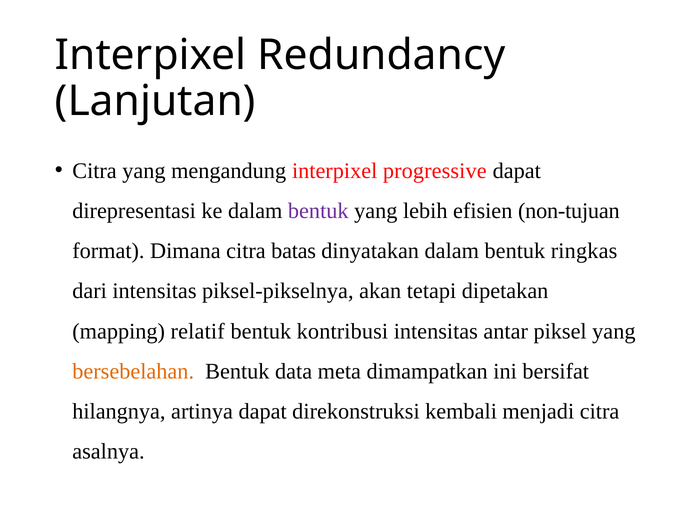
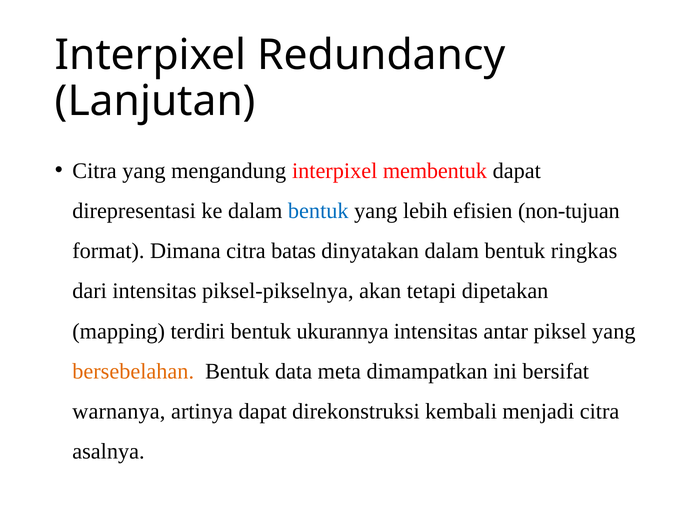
progressive: progressive -> membentuk (435, 171)
bentuk colour: purple -> blue (318, 211)
relatif: relatif -> terdiri (198, 331)
kontribusi: kontribusi -> ukurannya (343, 331)
hilangnya: hilangnya -> warnanya (119, 411)
